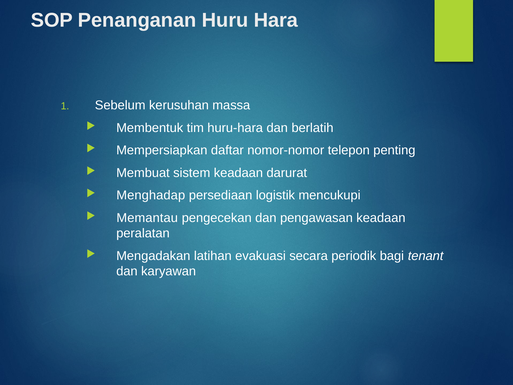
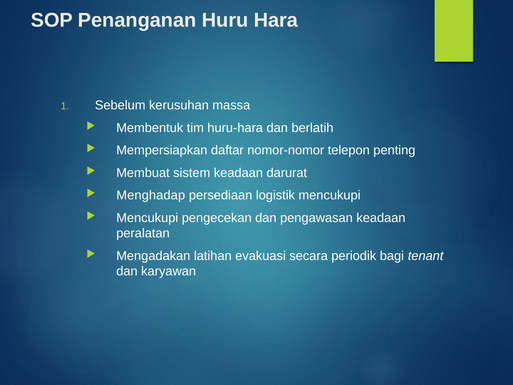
Memantau: Memantau -> Mencukupi (147, 218)
